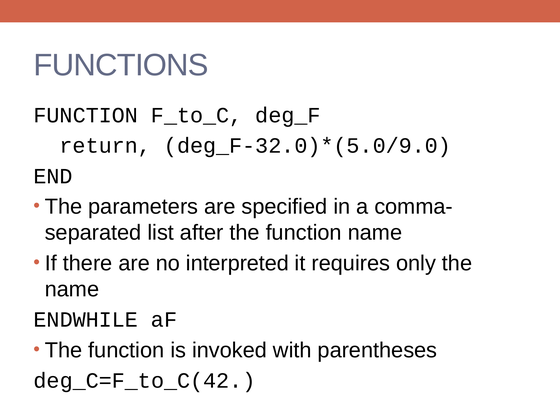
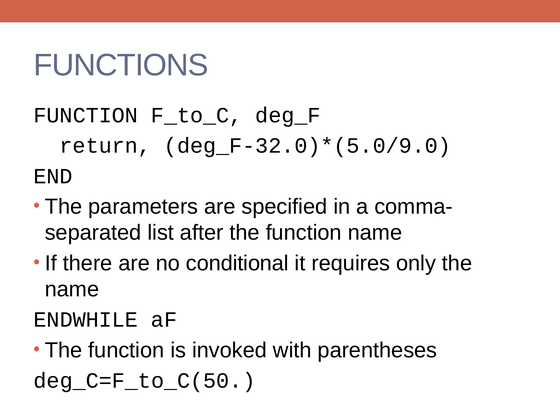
interpreted: interpreted -> conditional (237, 263)
deg_C=F_to_C(42: deg_C=F_to_C(42 -> deg_C=F_to_C(50 (145, 381)
